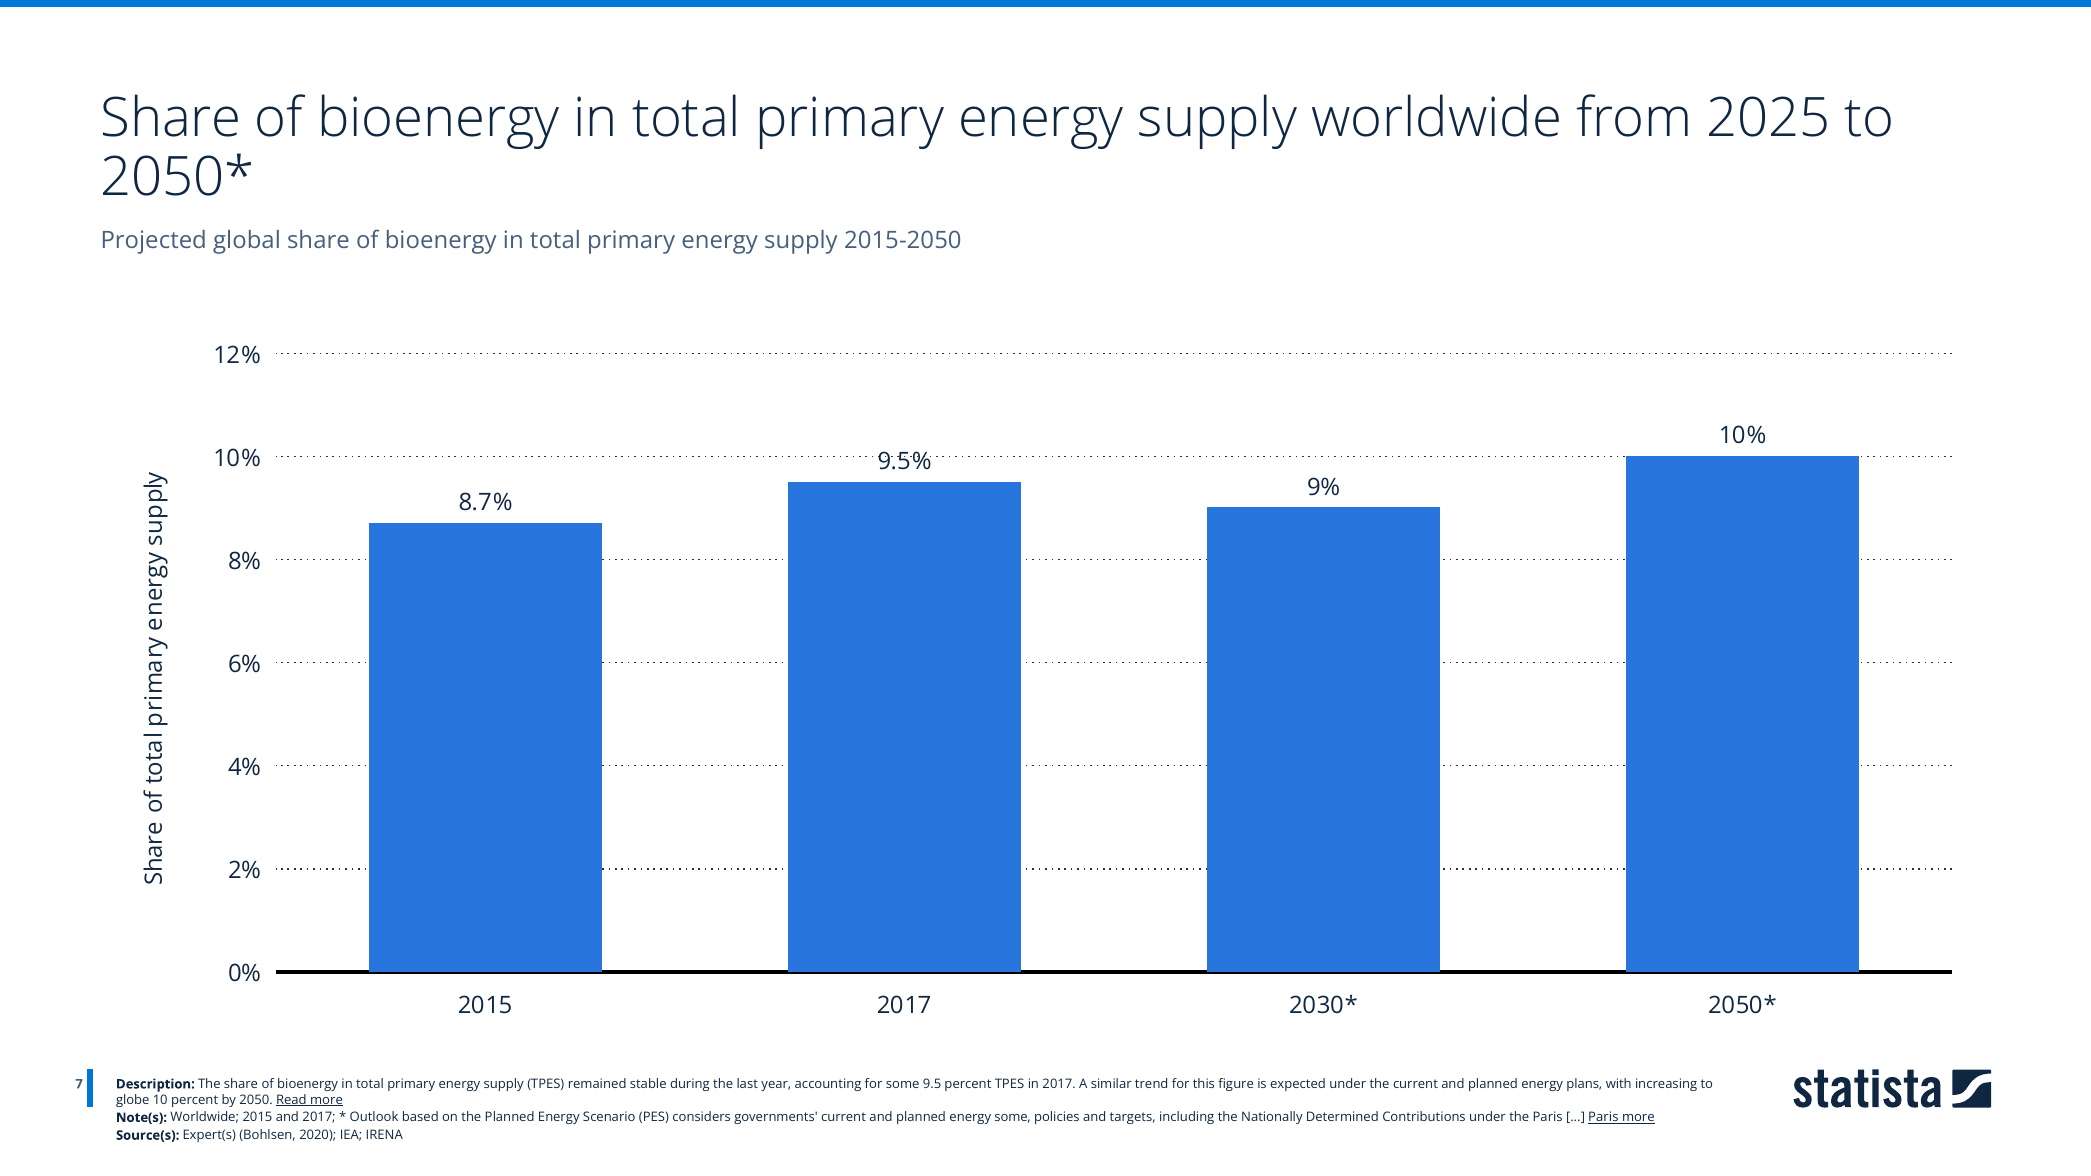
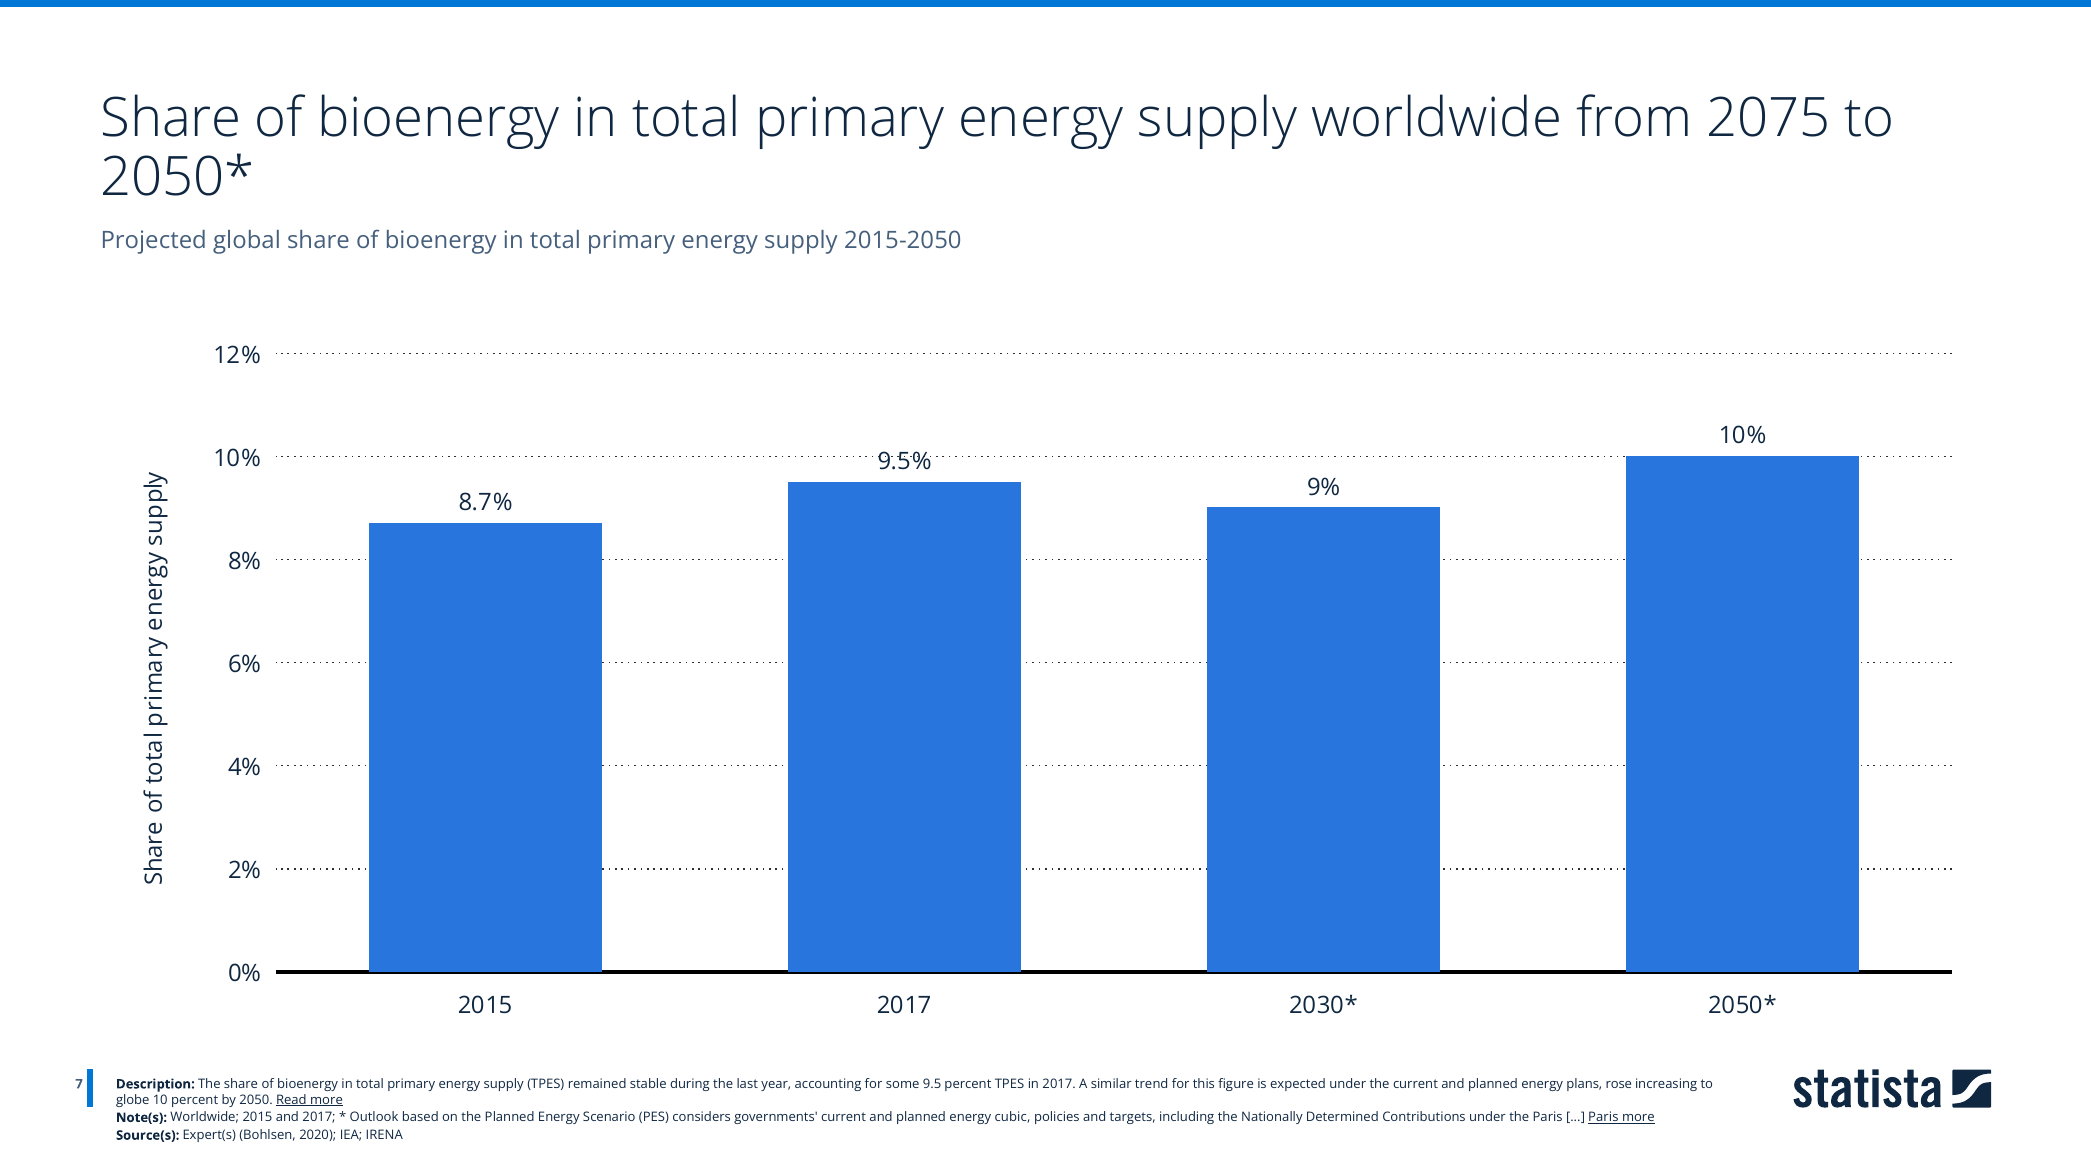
2025: 2025 -> 2075 (1768, 118)
with: with -> rose (1619, 1084)
energy some: some -> cubic (1013, 1118)
